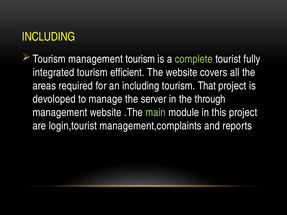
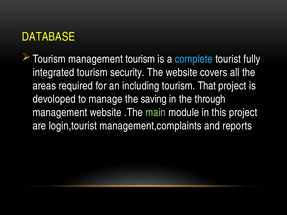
INCLUDING: INCLUDING -> DATABASE (49, 37)
complete colour: light green -> light blue (194, 59)
efficient: efficient -> security (127, 72)
server: server -> saving (154, 99)
